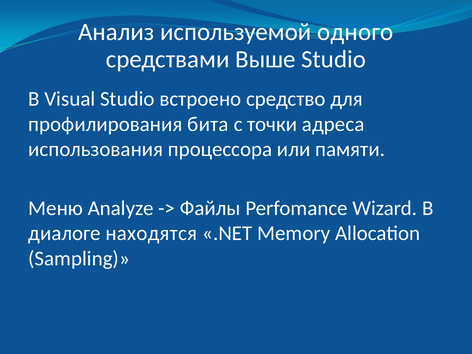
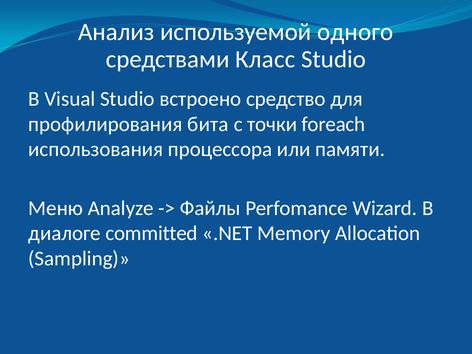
Выше: Выше -> Класс (265, 59)
адреса: адреса -> foreach (333, 124)
находятся: находятся -> committed (152, 233)
